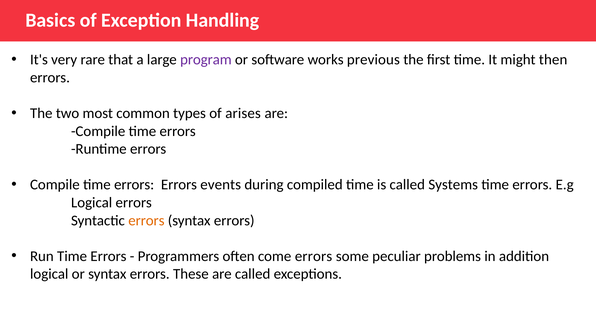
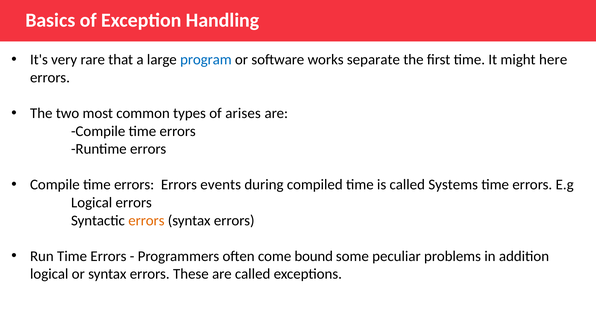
program colour: purple -> blue (206, 60)
previous: previous -> separate (373, 60)
then: then -> here (553, 60)
come errors: errors -> bound (314, 256)
